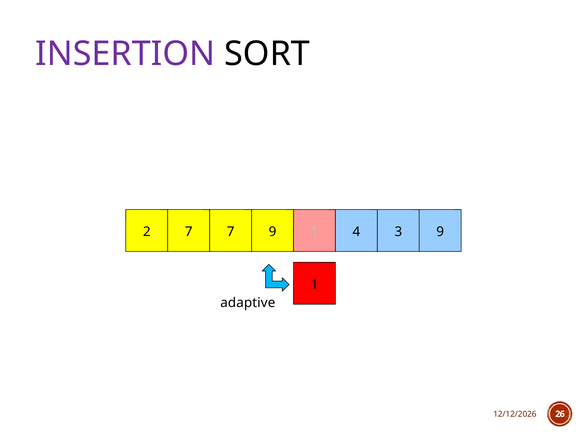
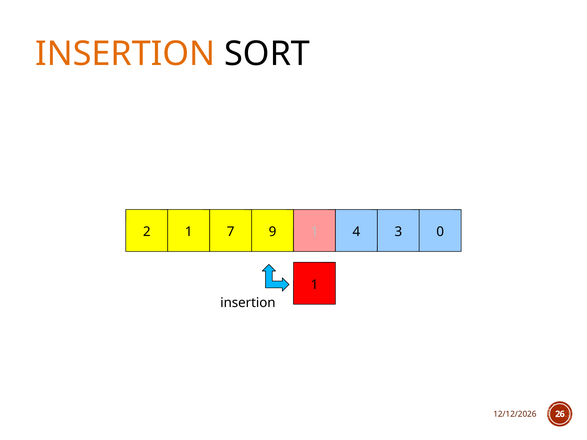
INSERTION colour: purple -> orange (125, 54)
2 7: 7 -> 1 (189, 232)
3 9: 9 -> 0 (440, 232)
adaptive: adaptive -> insertion (248, 303)
